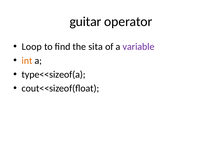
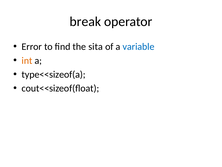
guitar: guitar -> break (85, 21)
Loop: Loop -> Error (32, 47)
variable colour: purple -> blue (139, 47)
